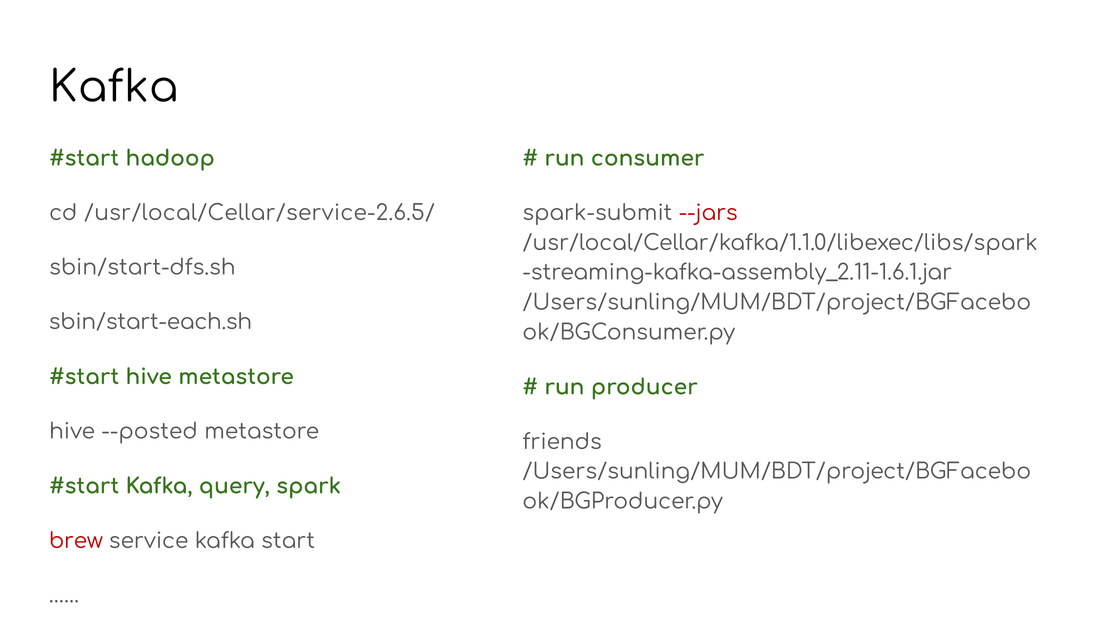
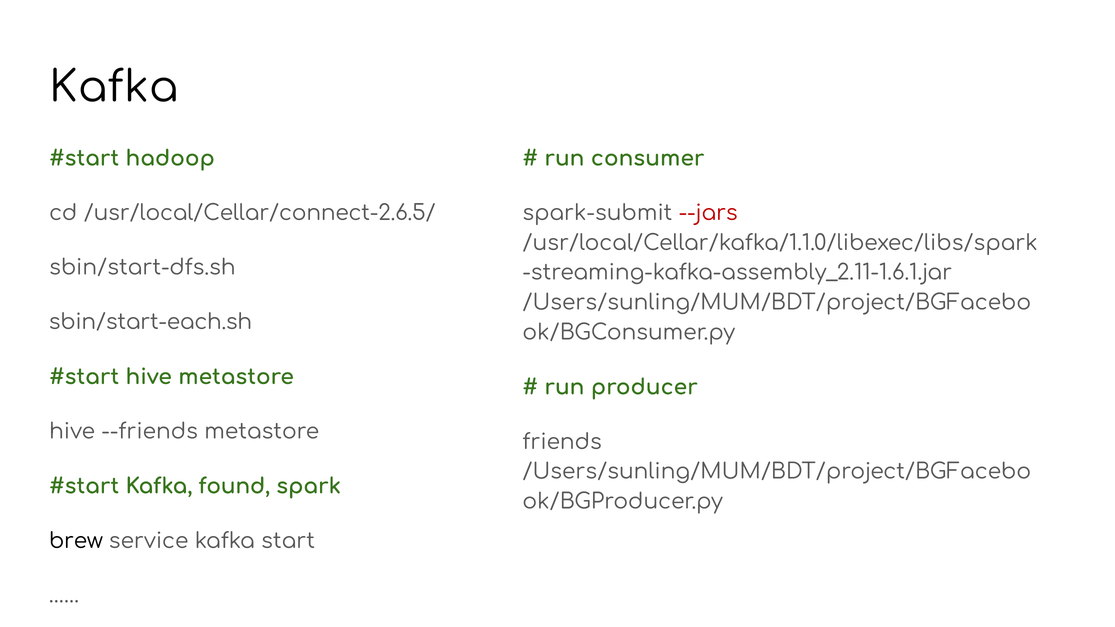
/usr/local/Cellar/service-2.6.5/: /usr/local/Cellar/service-2.6.5/ -> /usr/local/Cellar/connect-2.6.5/ (260, 213)
--posted: --posted -> --friends (150, 432)
query: query -> found (234, 486)
brew colour: red -> black (76, 541)
